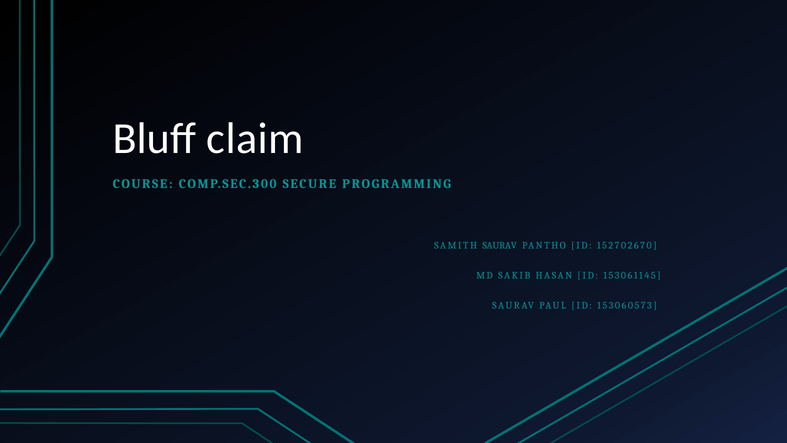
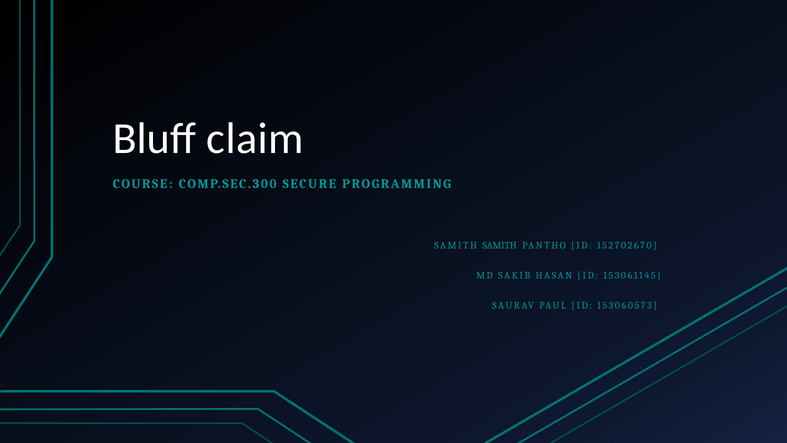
SAMITH SAURAV: SAURAV -> SAMITH (500, 246)
